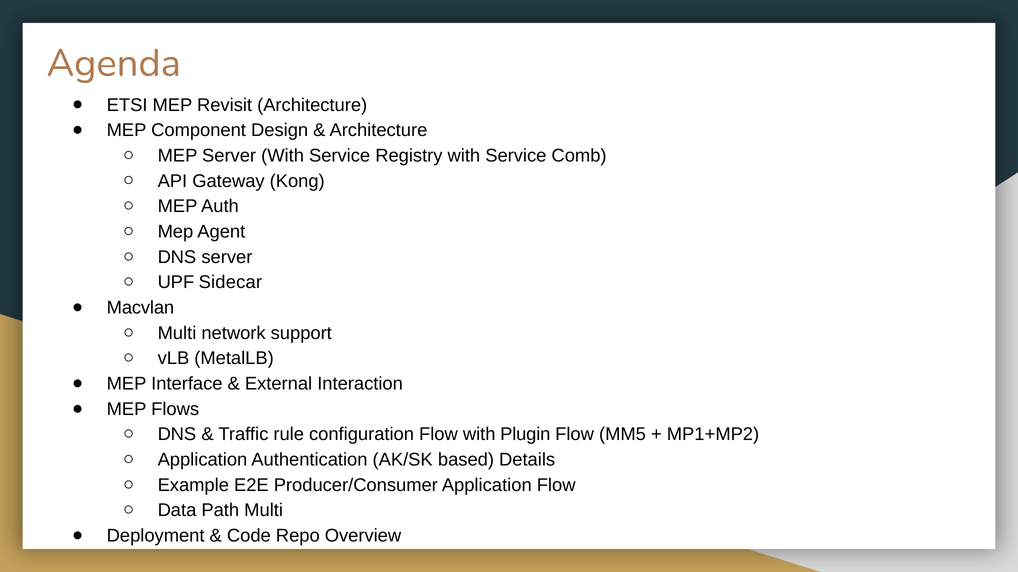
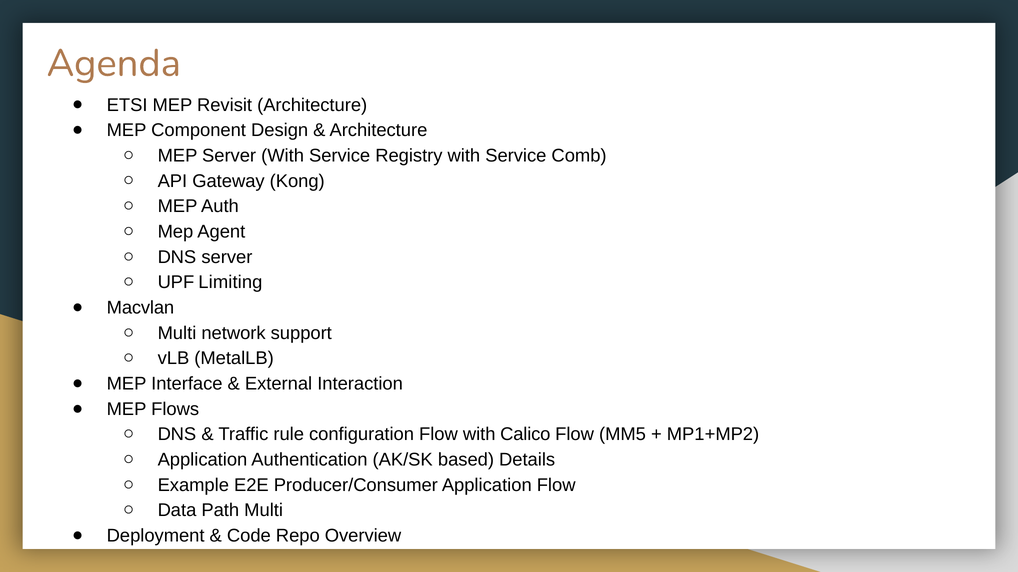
Sidecar: Sidecar -> Limiting (230, 283)
Plugin: Plugin -> Calico (525, 435)
